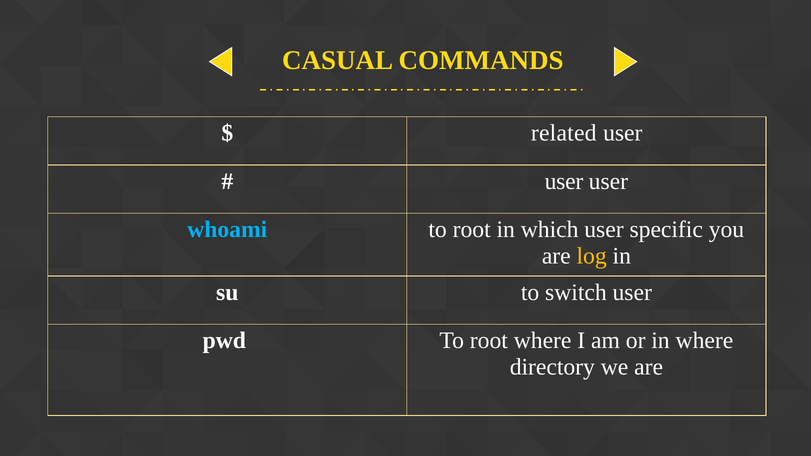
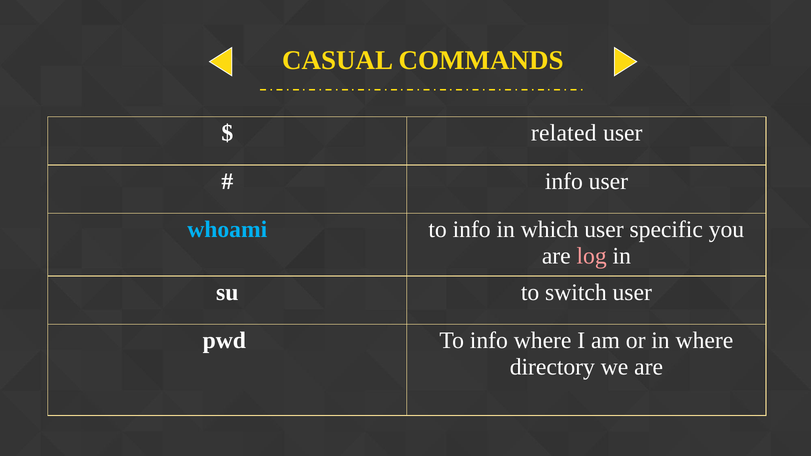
user: user -> info (564, 181)
root: root -> info (472, 230)
log colour: yellow -> pink (592, 256)
pwd To root: root -> info (489, 341)
